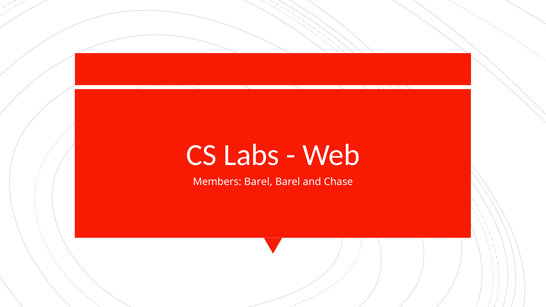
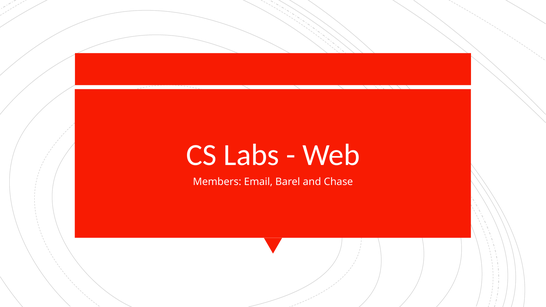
Members Barel: Barel -> Email (258, 182)
